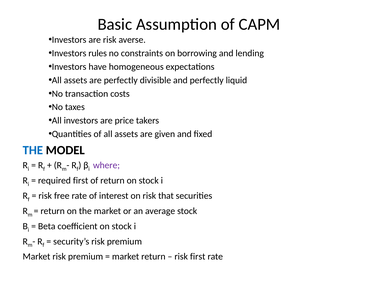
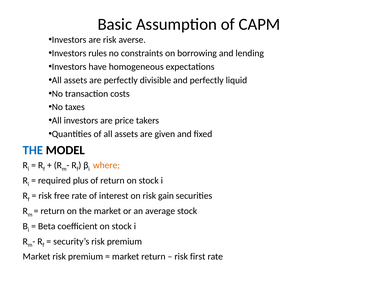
where colour: purple -> orange (106, 165)
required first: first -> plus (81, 180)
that: that -> gain (166, 195)
